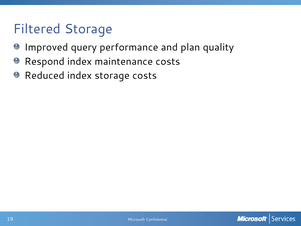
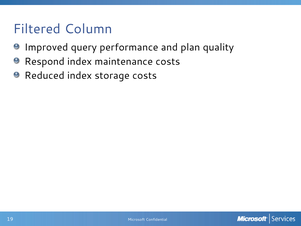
Filtered Storage: Storage -> Column (88, 29)
